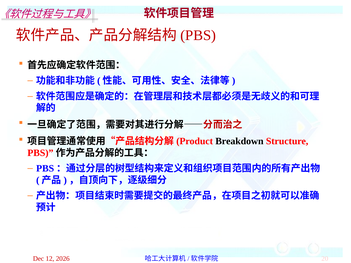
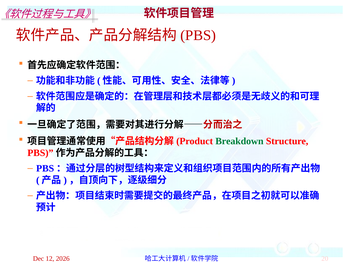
Breakdown colour: black -> green (239, 141)
